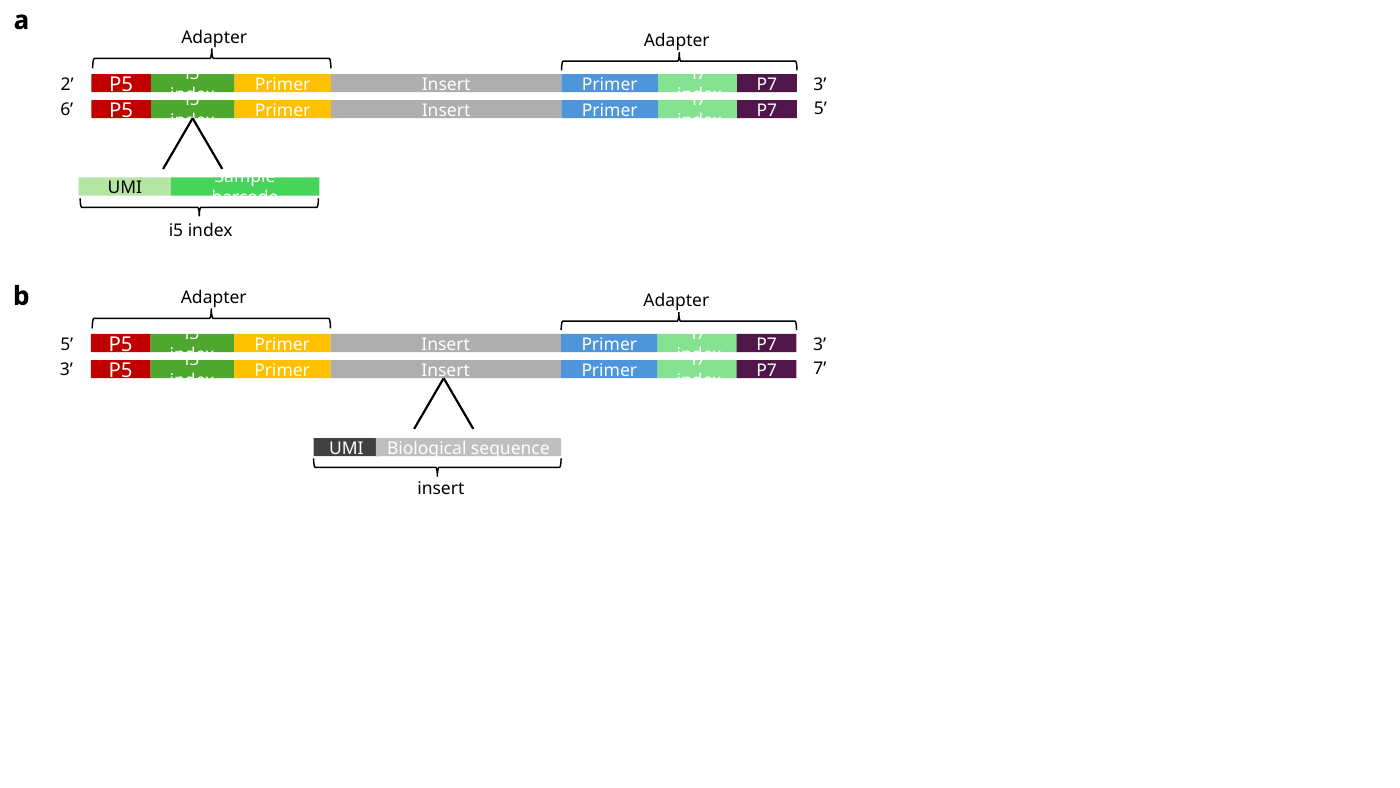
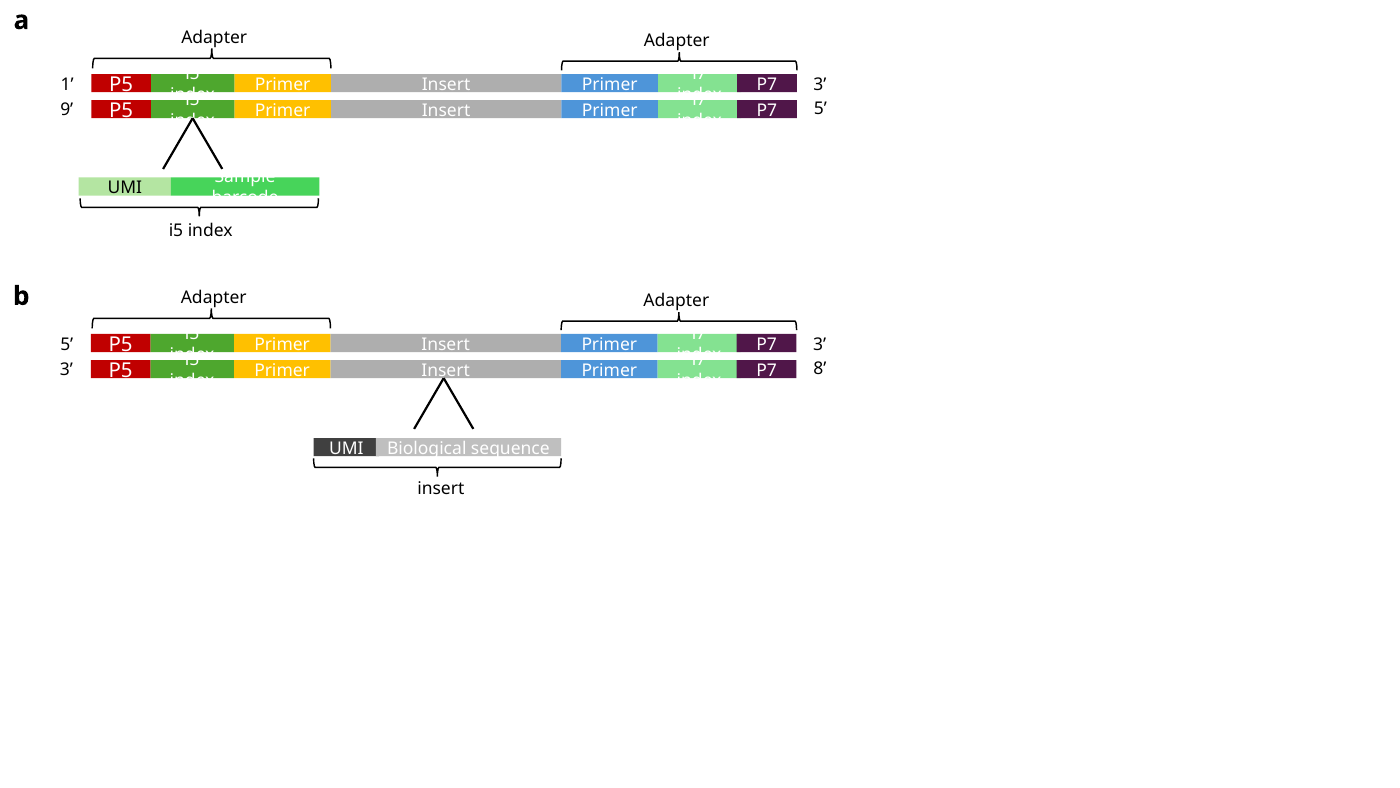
2: 2 -> 1 (67, 85)
6: 6 -> 9 (67, 110)
7: 7 -> 8 (820, 369)
